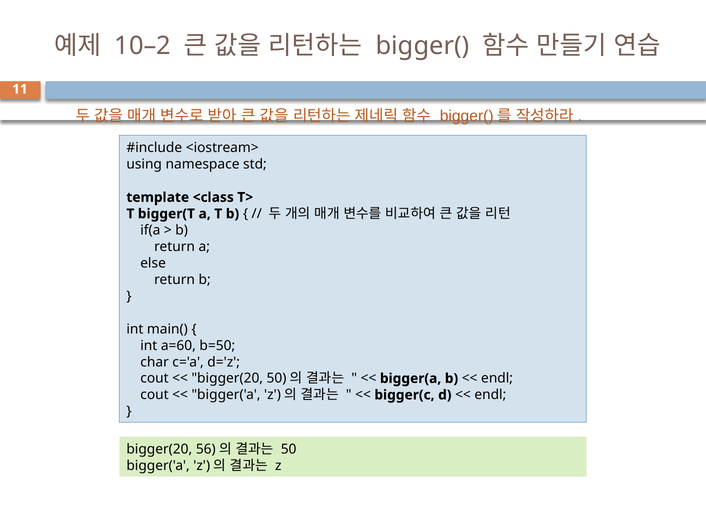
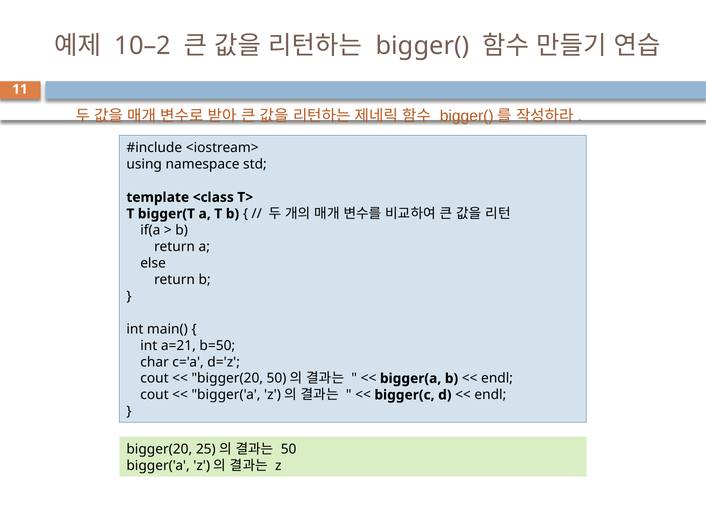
a=60: a=60 -> a=21 (178, 346)
56: 56 -> 25 (206, 450)
